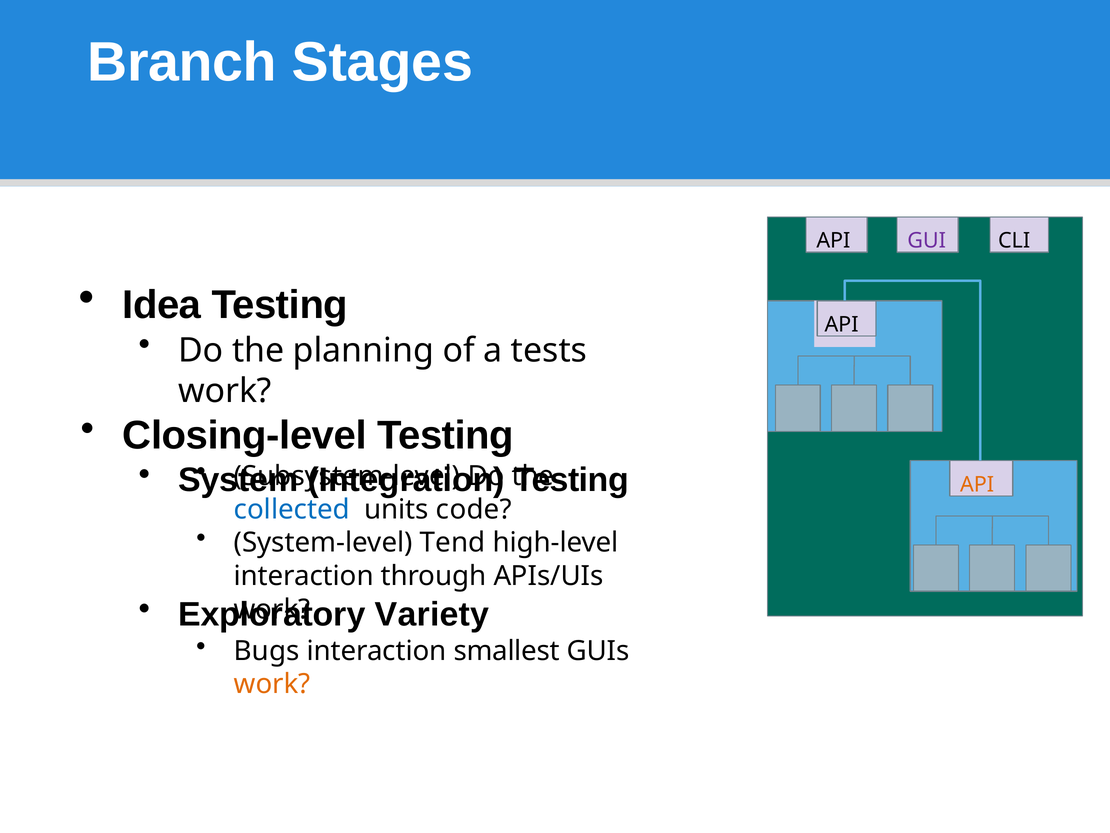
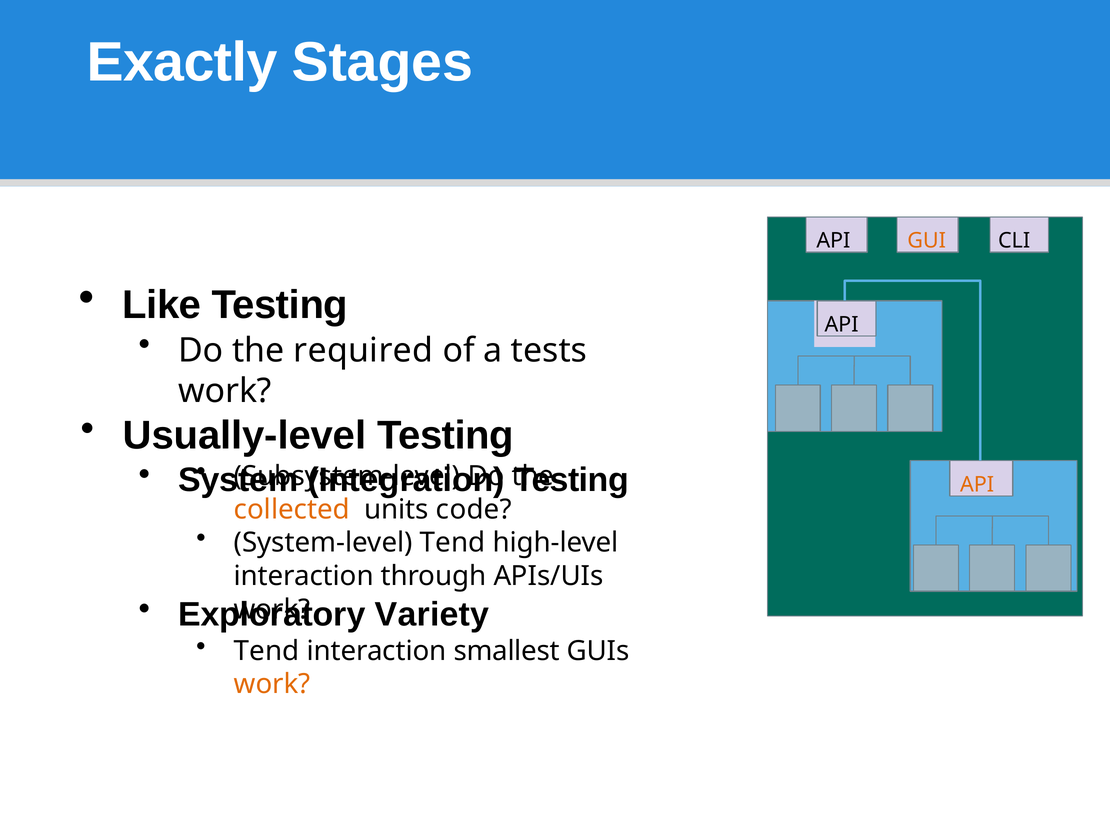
Branch: Branch -> Exactly (182, 63)
GUI colour: purple -> orange (927, 241)
Idea: Idea -> Like (162, 305)
planning: planning -> required (363, 350)
Closing-level: Closing-level -> Usually-level (245, 435)
collected colour: blue -> orange (292, 509)
Bugs: Bugs -> Tend (267, 651)
